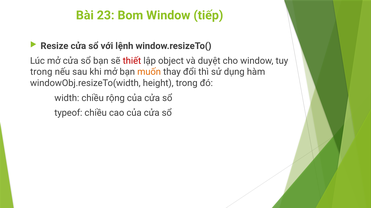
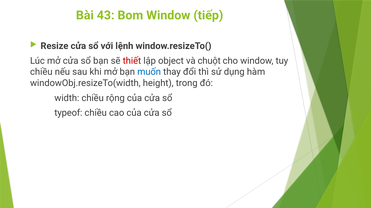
23: 23 -> 43 (106, 15)
duyệt: duyệt -> chuột (209, 61)
trong: trong -> chiều (41, 72)
muốn colour: orange -> blue (149, 72)
